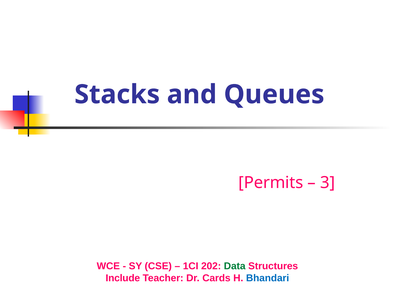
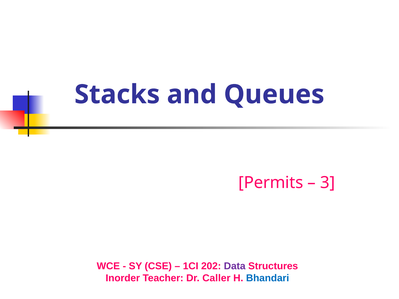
Data colour: green -> purple (235, 266)
Include: Include -> Inorder (123, 278)
Cards: Cards -> Caller (216, 278)
